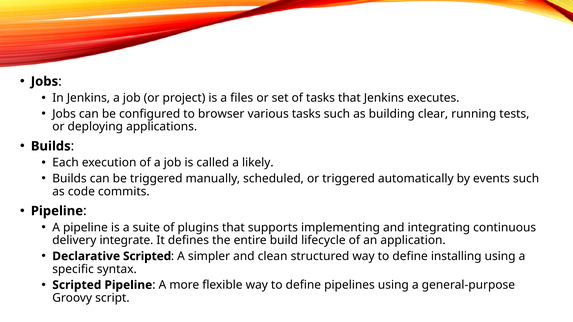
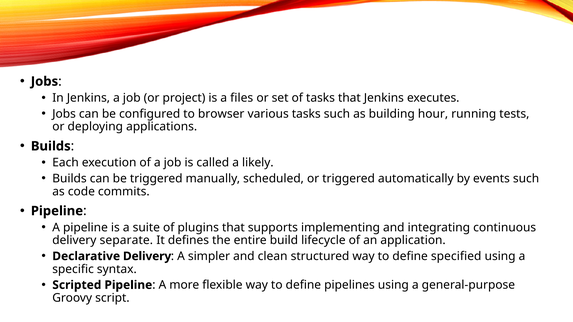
clear: clear -> hour (433, 114)
integrate: integrate -> separate (126, 241)
Declarative Scripted: Scripted -> Delivery (147, 256)
installing: installing -> specified (456, 256)
